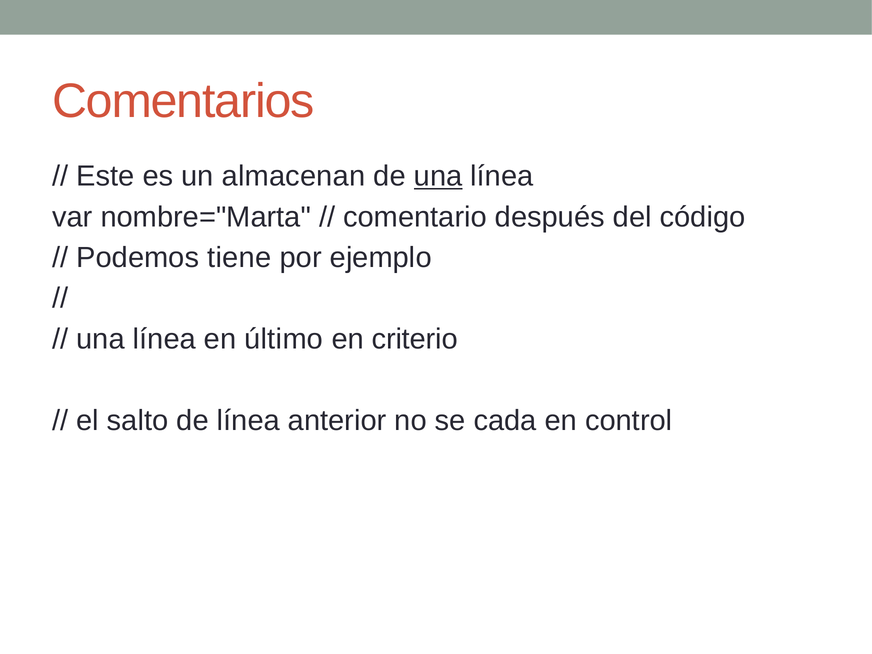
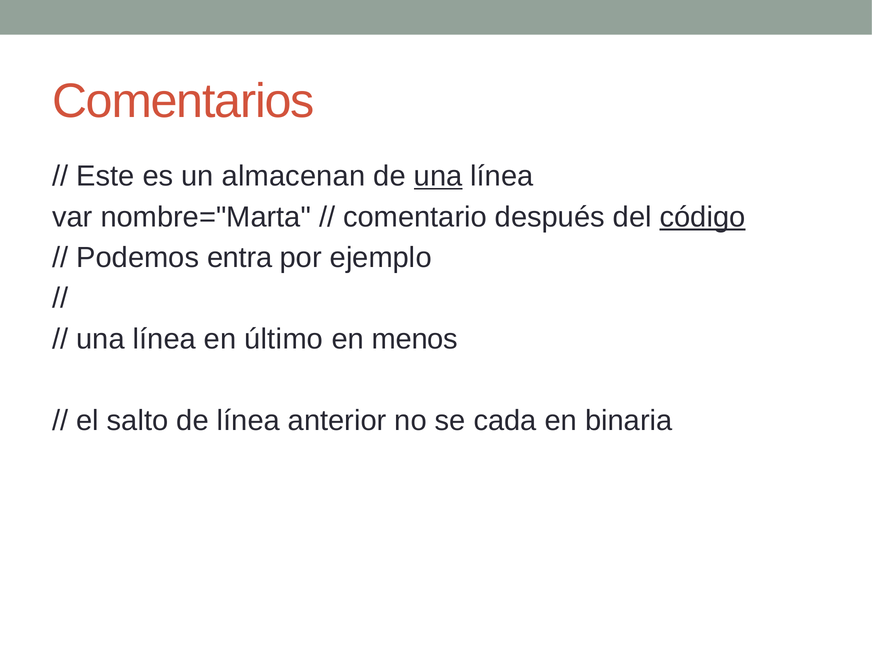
código underline: none -> present (703, 217)
tiene: tiene -> entra (240, 258)
criterio: criterio -> menos (415, 339)
control: control -> binaria (629, 420)
